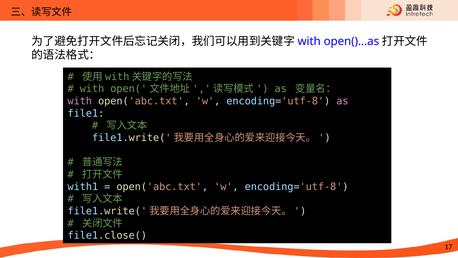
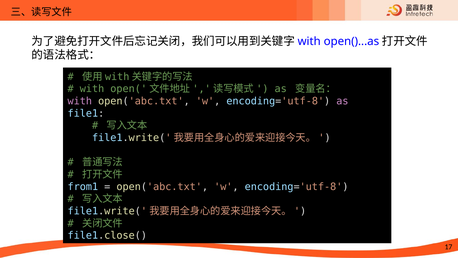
with1: with1 -> from1 (83, 186)
